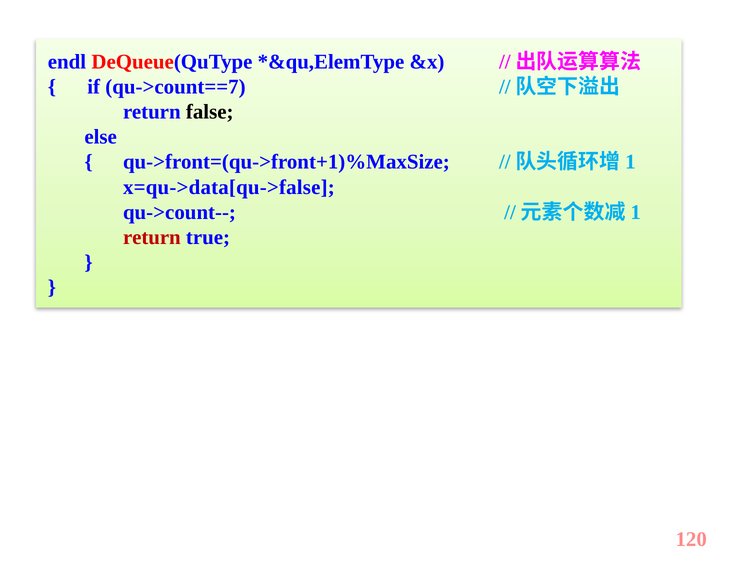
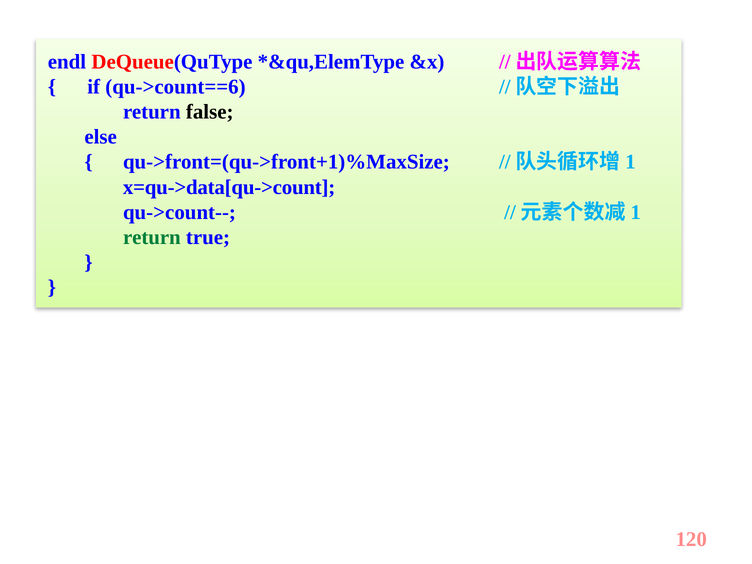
qu->count==7: qu->count==7 -> qu->count==6 (175, 87)
x=qu->data[qu->false: x=qu->data[qu->false -> x=qu->data[qu->count (229, 187)
return colour: red -> green (152, 237)
